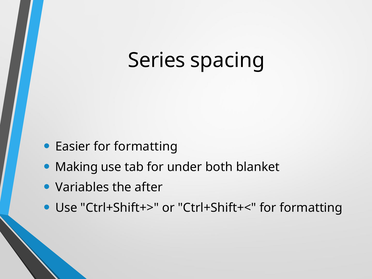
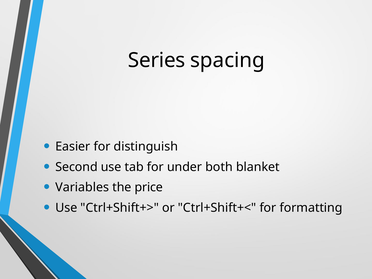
Easier for formatting: formatting -> distinguish (146, 146)
Making: Making -> Second (76, 167)
after: after -> price (149, 187)
